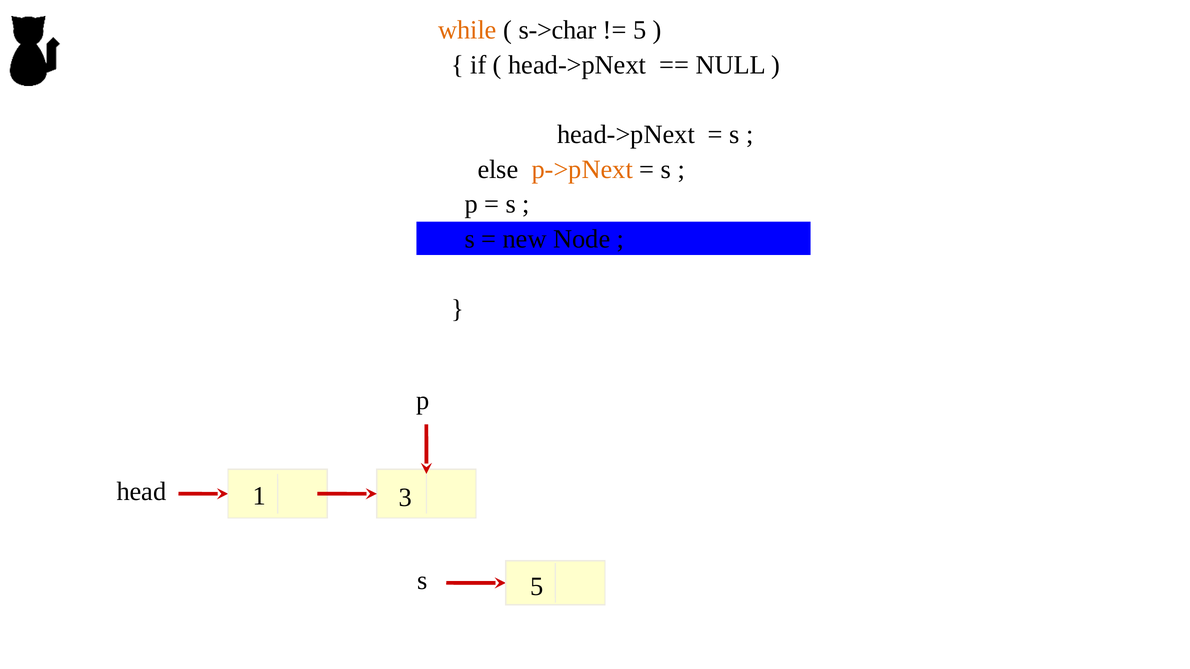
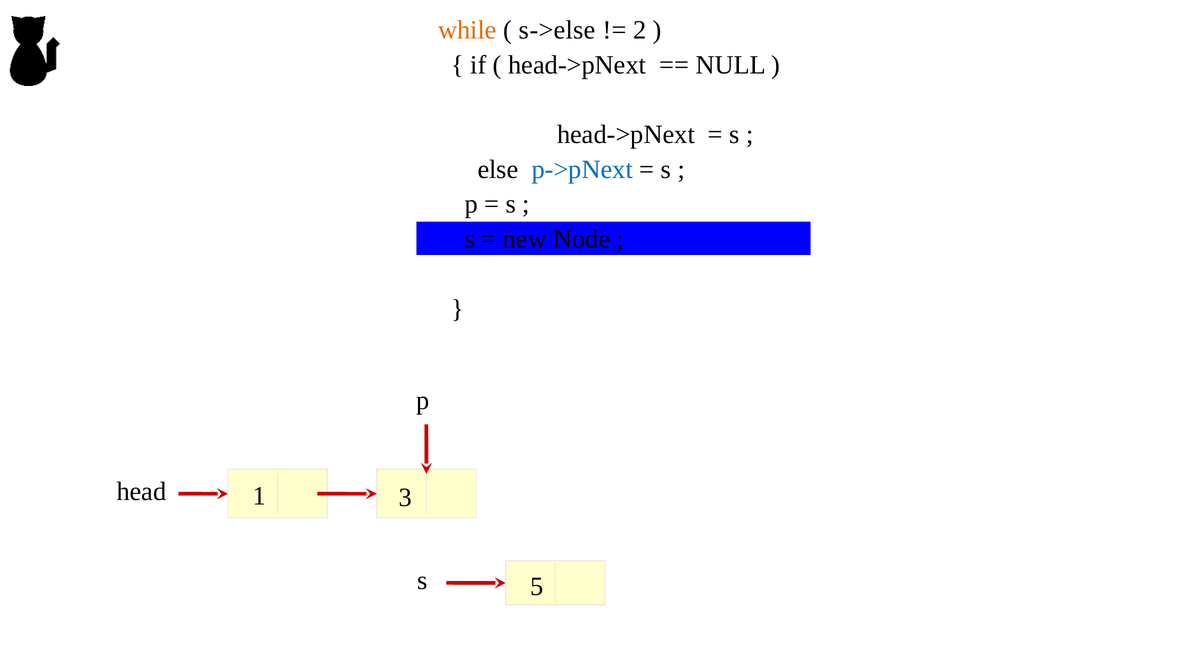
s->char: s->char -> s->else (557, 30)
5: 5 -> 2 (640, 30)
p->pNext colour: orange -> blue (582, 170)
